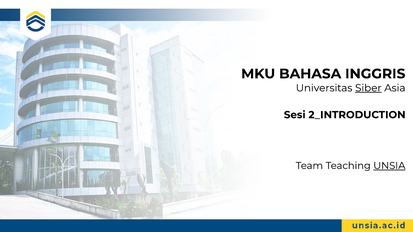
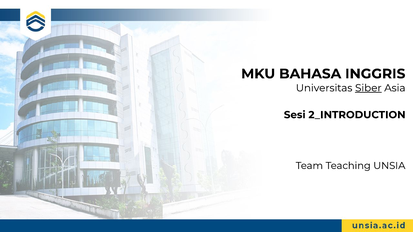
UNSIA underline: present -> none (389, 166)
